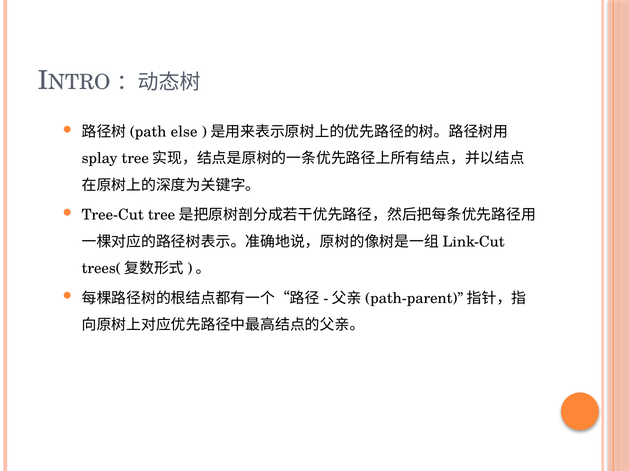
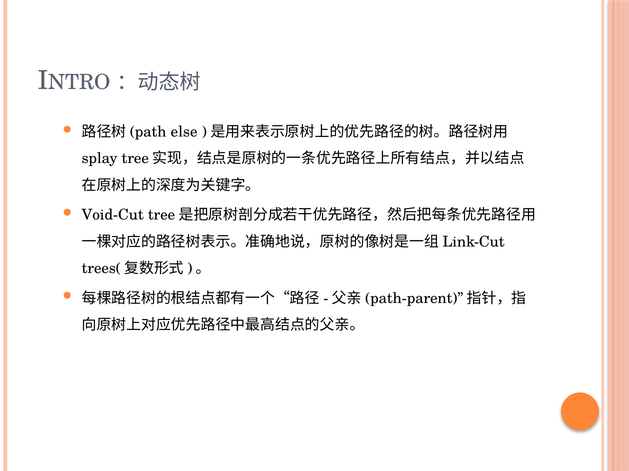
Tree-Cut: Tree-Cut -> Void-Cut (113, 215)
